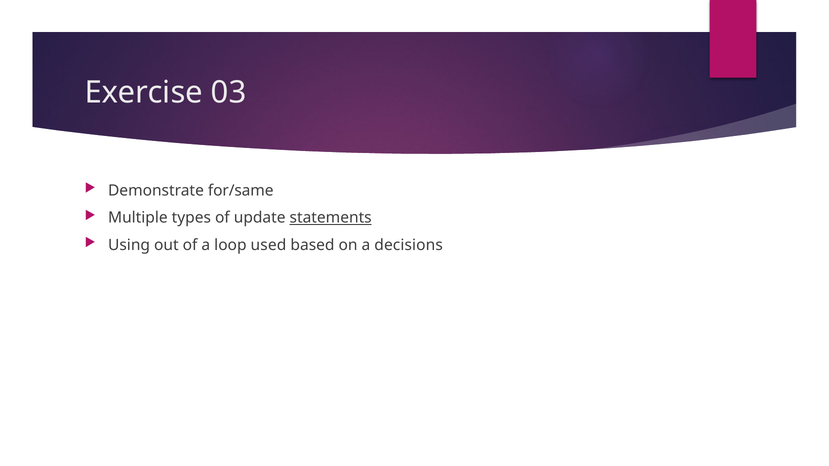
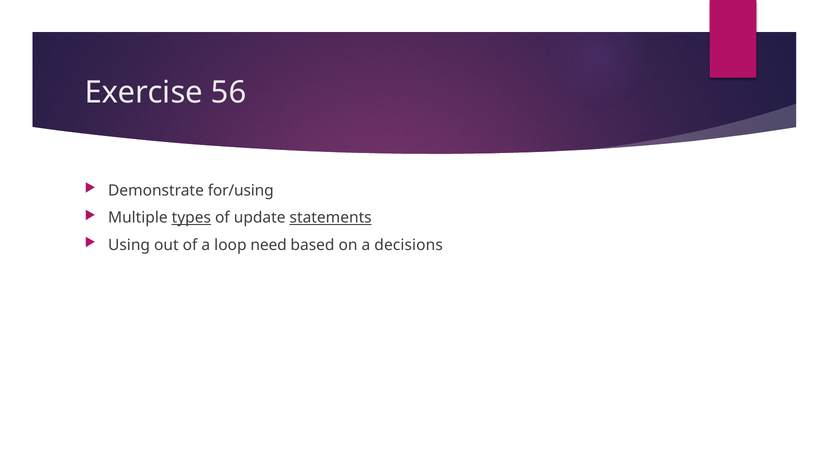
03: 03 -> 56 (229, 92)
for/same: for/same -> for/using (241, 191)
types underline: none -> present (191, 218)
used: used -> need (269, 245)
